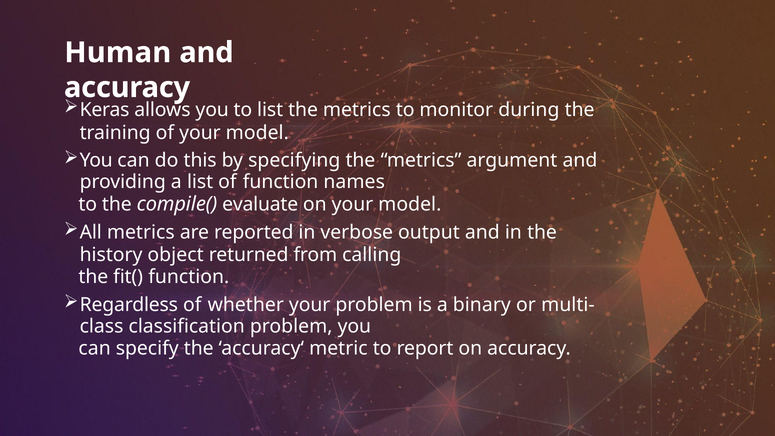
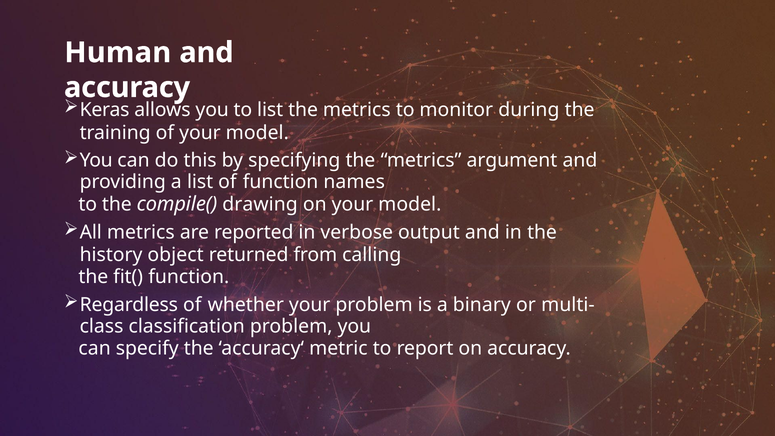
evaluate: evaluate -> drawing (260, 204)
